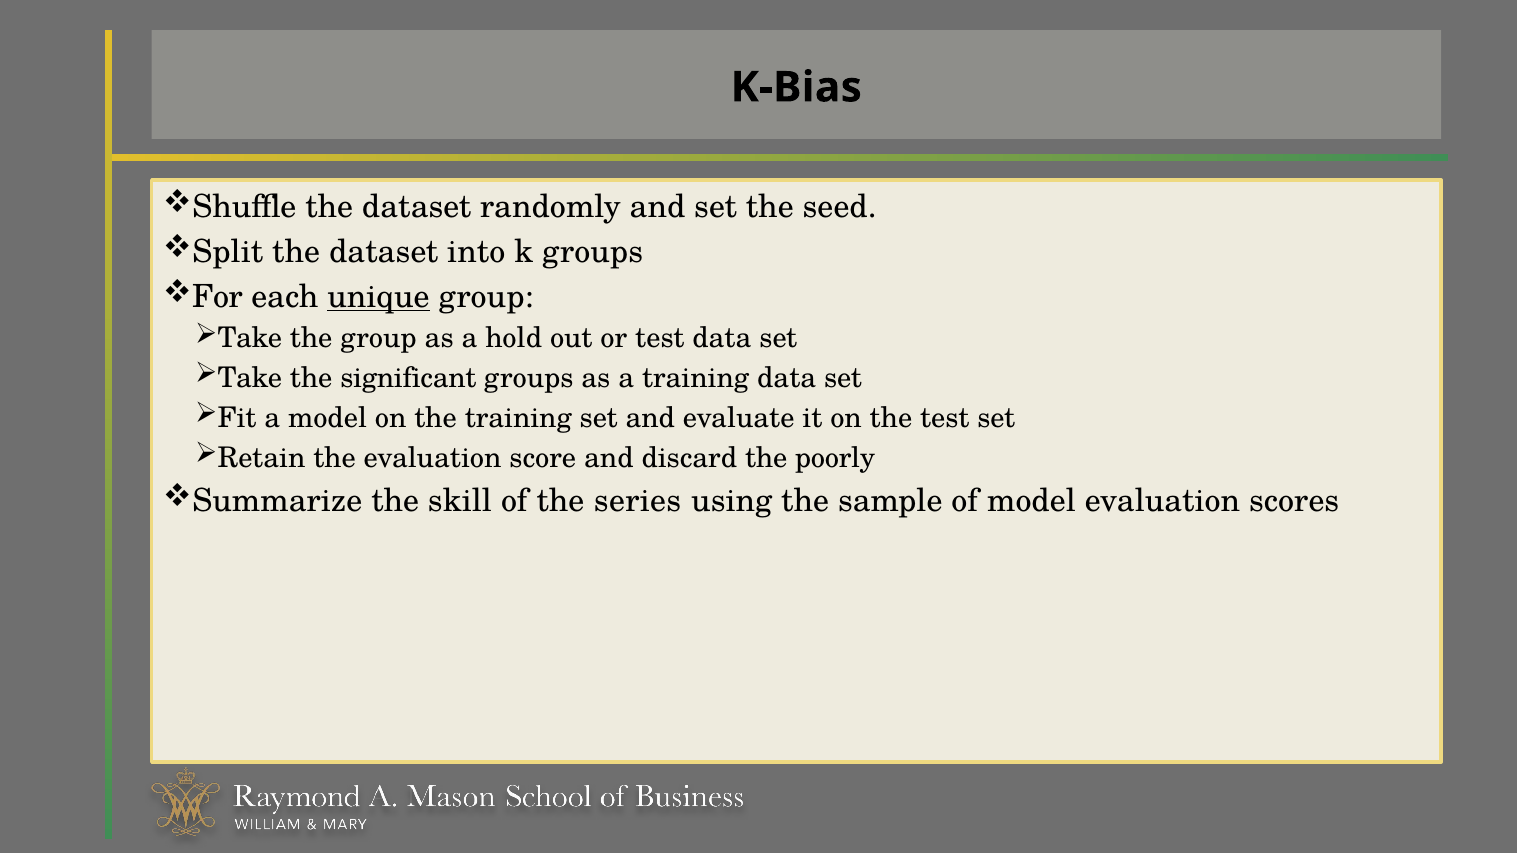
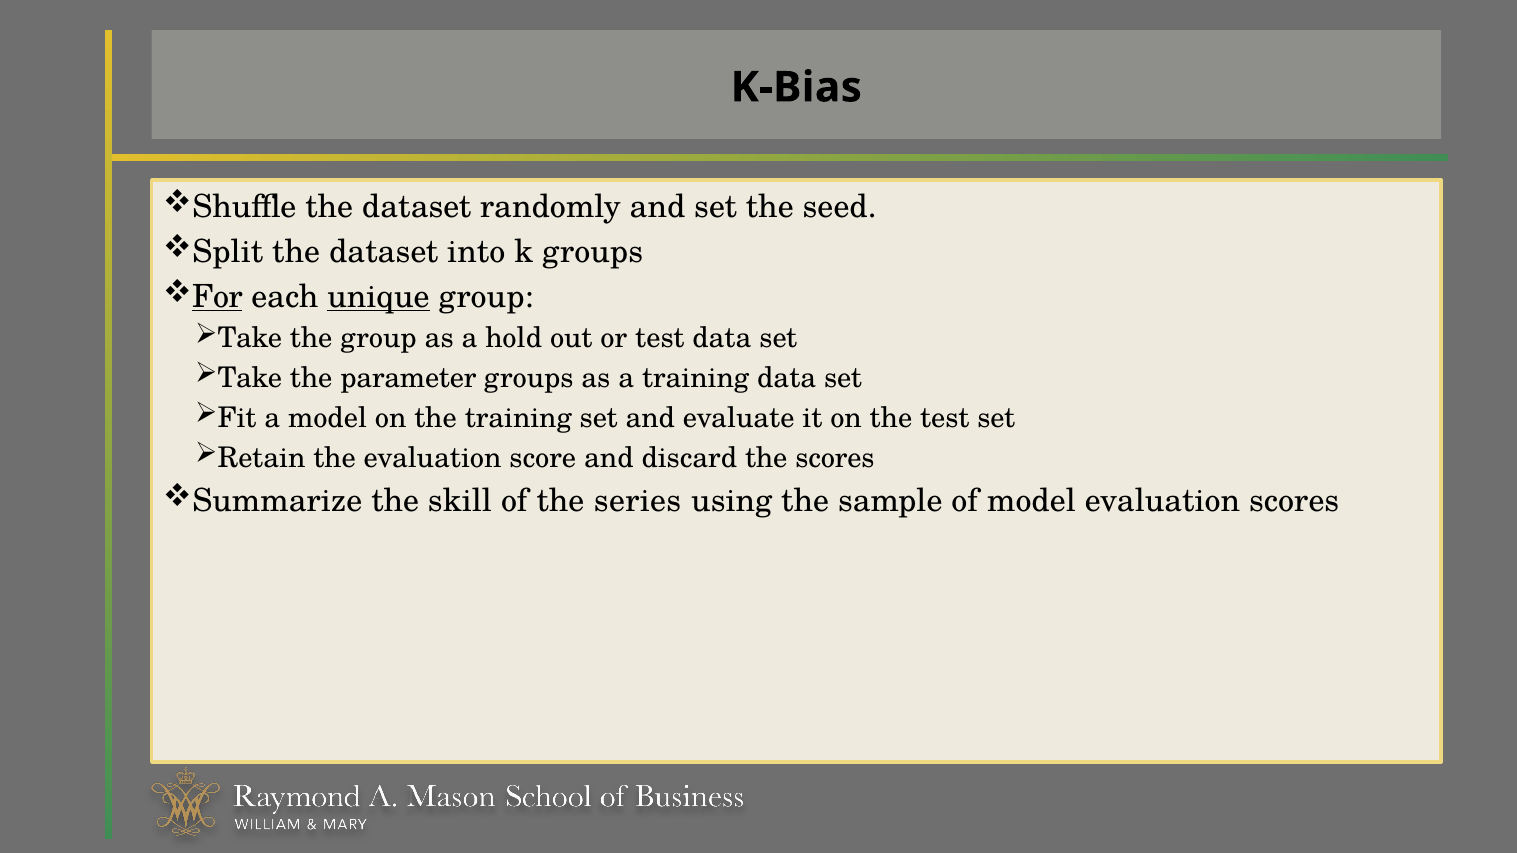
For underline: none -> present (217, 297)
significant: significant -> parameter (408, 378)
the poorly: poorly -> scores (835, 458)
